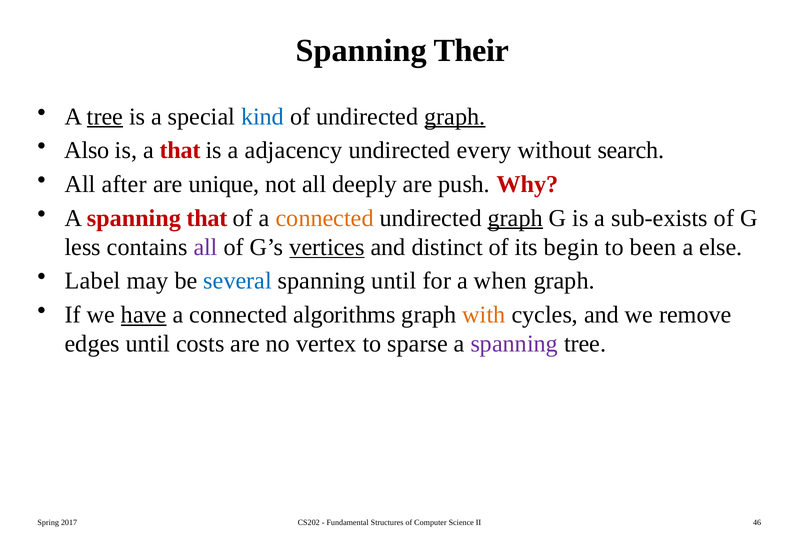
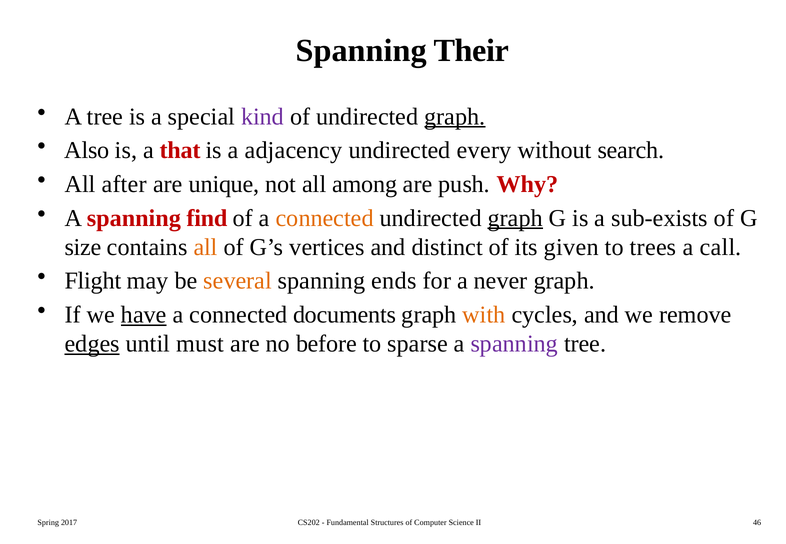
tree underline: present -> none (105, 117)
kind colour: blue -> purple (263, 117)
deeply: deeply -> among (365, 184)
spanning that: that -> find (207, 218)
less: less -> size (83, 247)
all colour: purple -> orange (206, 247)
vertices underline: present -> none (327, 247)
begin: begin -> given (571, 247)
been: been -> trees (653, 247)
else: else -> call (721, 247)
Label: Label -> Flight (93, 281)
several colour: blue -> orange (238, 281)
spanning until: until -> ends (394, 281)
when: when -> never (501, 281)
algorithms: algorithms -> documents (345, 315)
edges underline: none -> present (92, 344)
costs: costs -> must (200, 344)
vertex: vertex -> before (326, 344)
